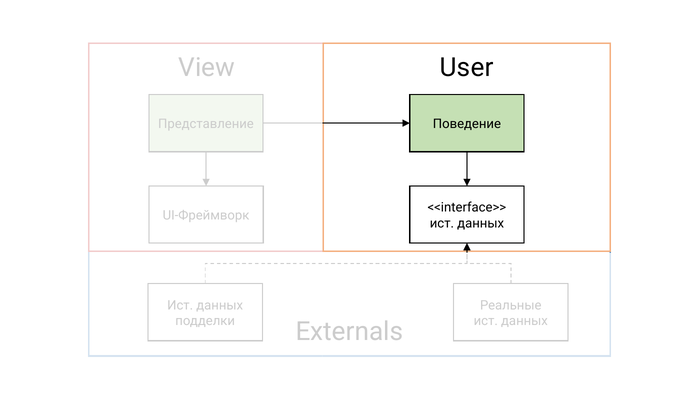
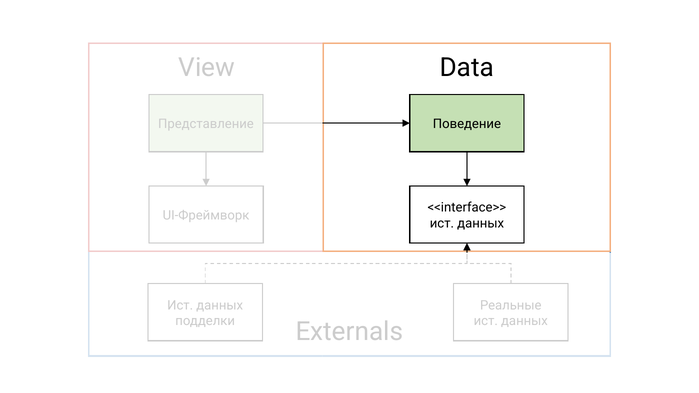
User: User -> Data (467, 67)
